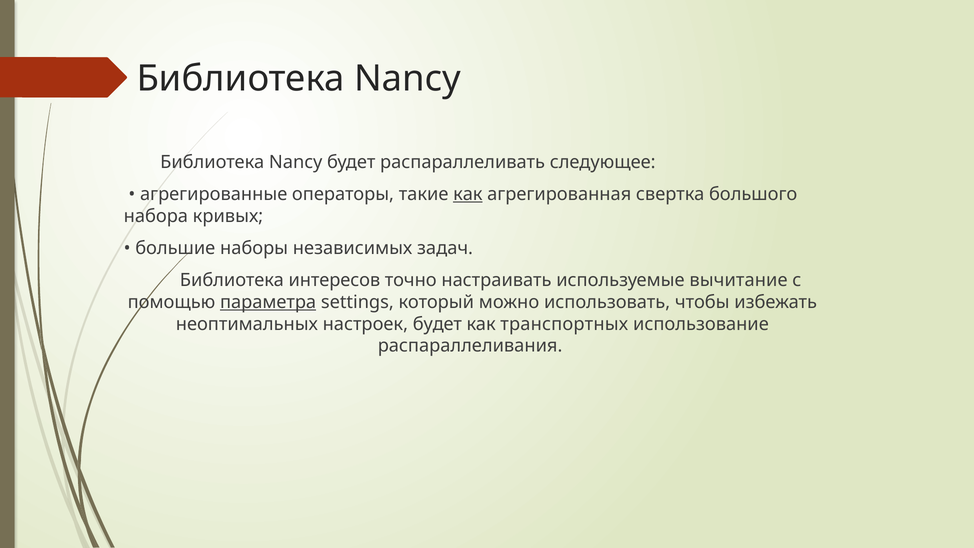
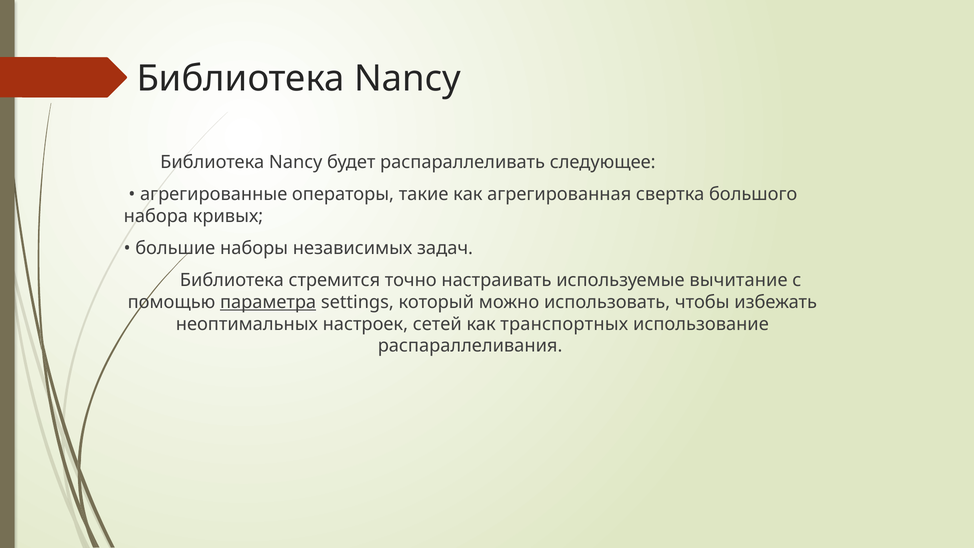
как underline: present -> none (468, 194)
интересов: интересов -> стремится (334, 280)
настроек будет: будет -> сетей (437, 324)
